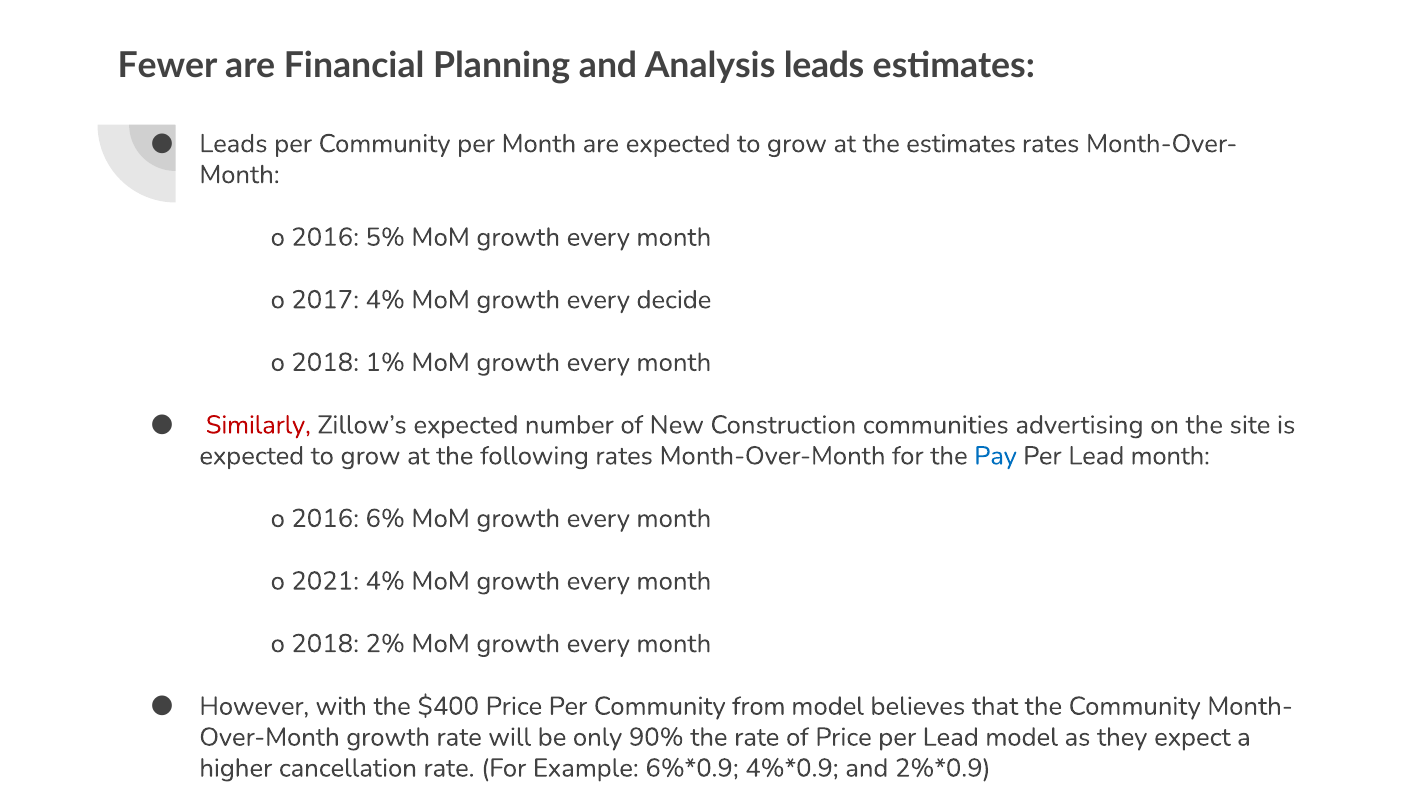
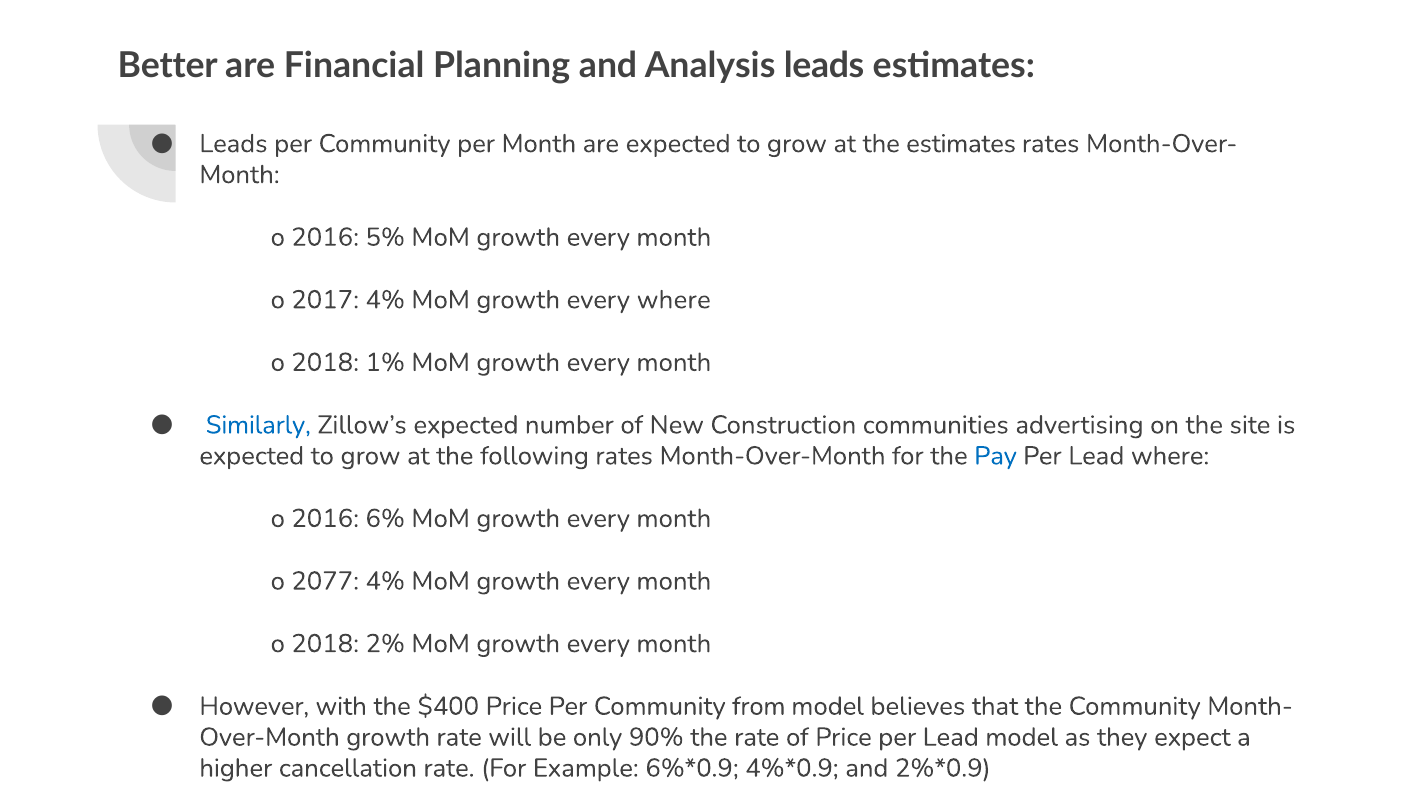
Fewer: Fewer -> Better (168, 65)
every decide: decide -> where (674, 300)
Similarly colour: red -> blue (258, 425)
Lead month: month -> where (1170, 456)
2021: 2021 -> 2077 (325, 581)
